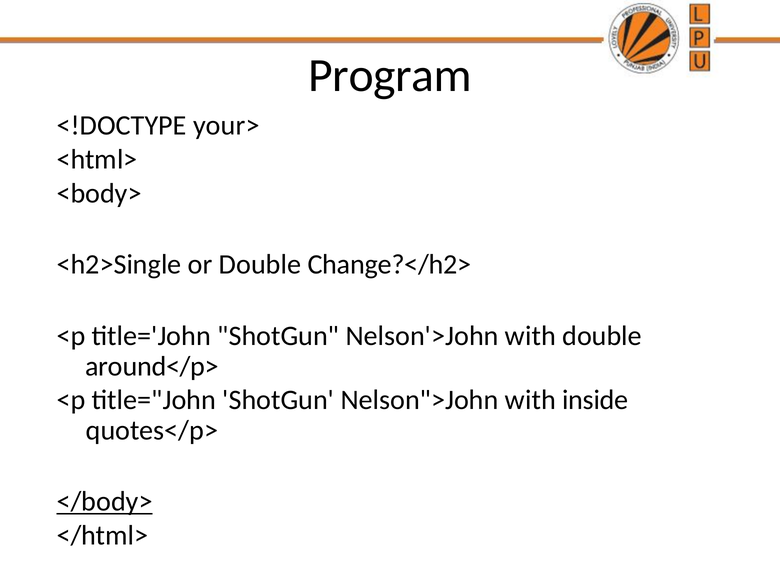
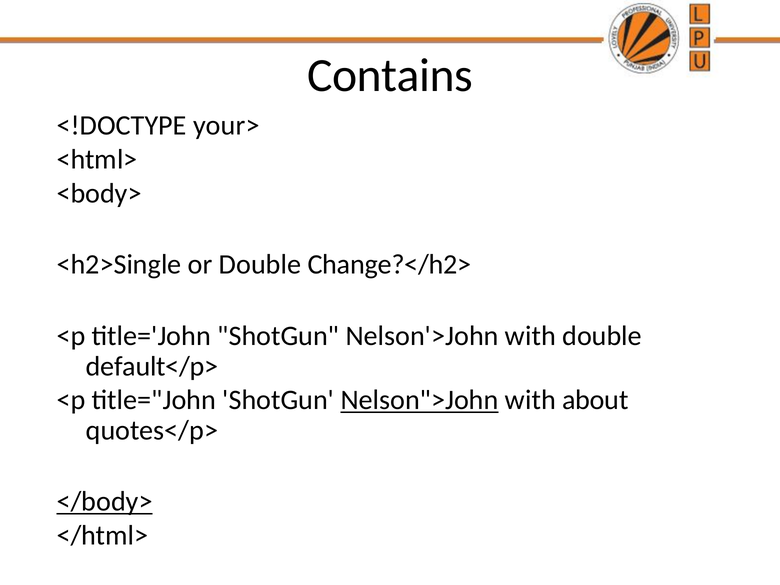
Program: Program -> Contains (390, 76)
around</p>: around</p> -> default</p> (152, 366)
Nelson">John underline: none -> present (420, 400)
inside: inside -> about (595, 400)
